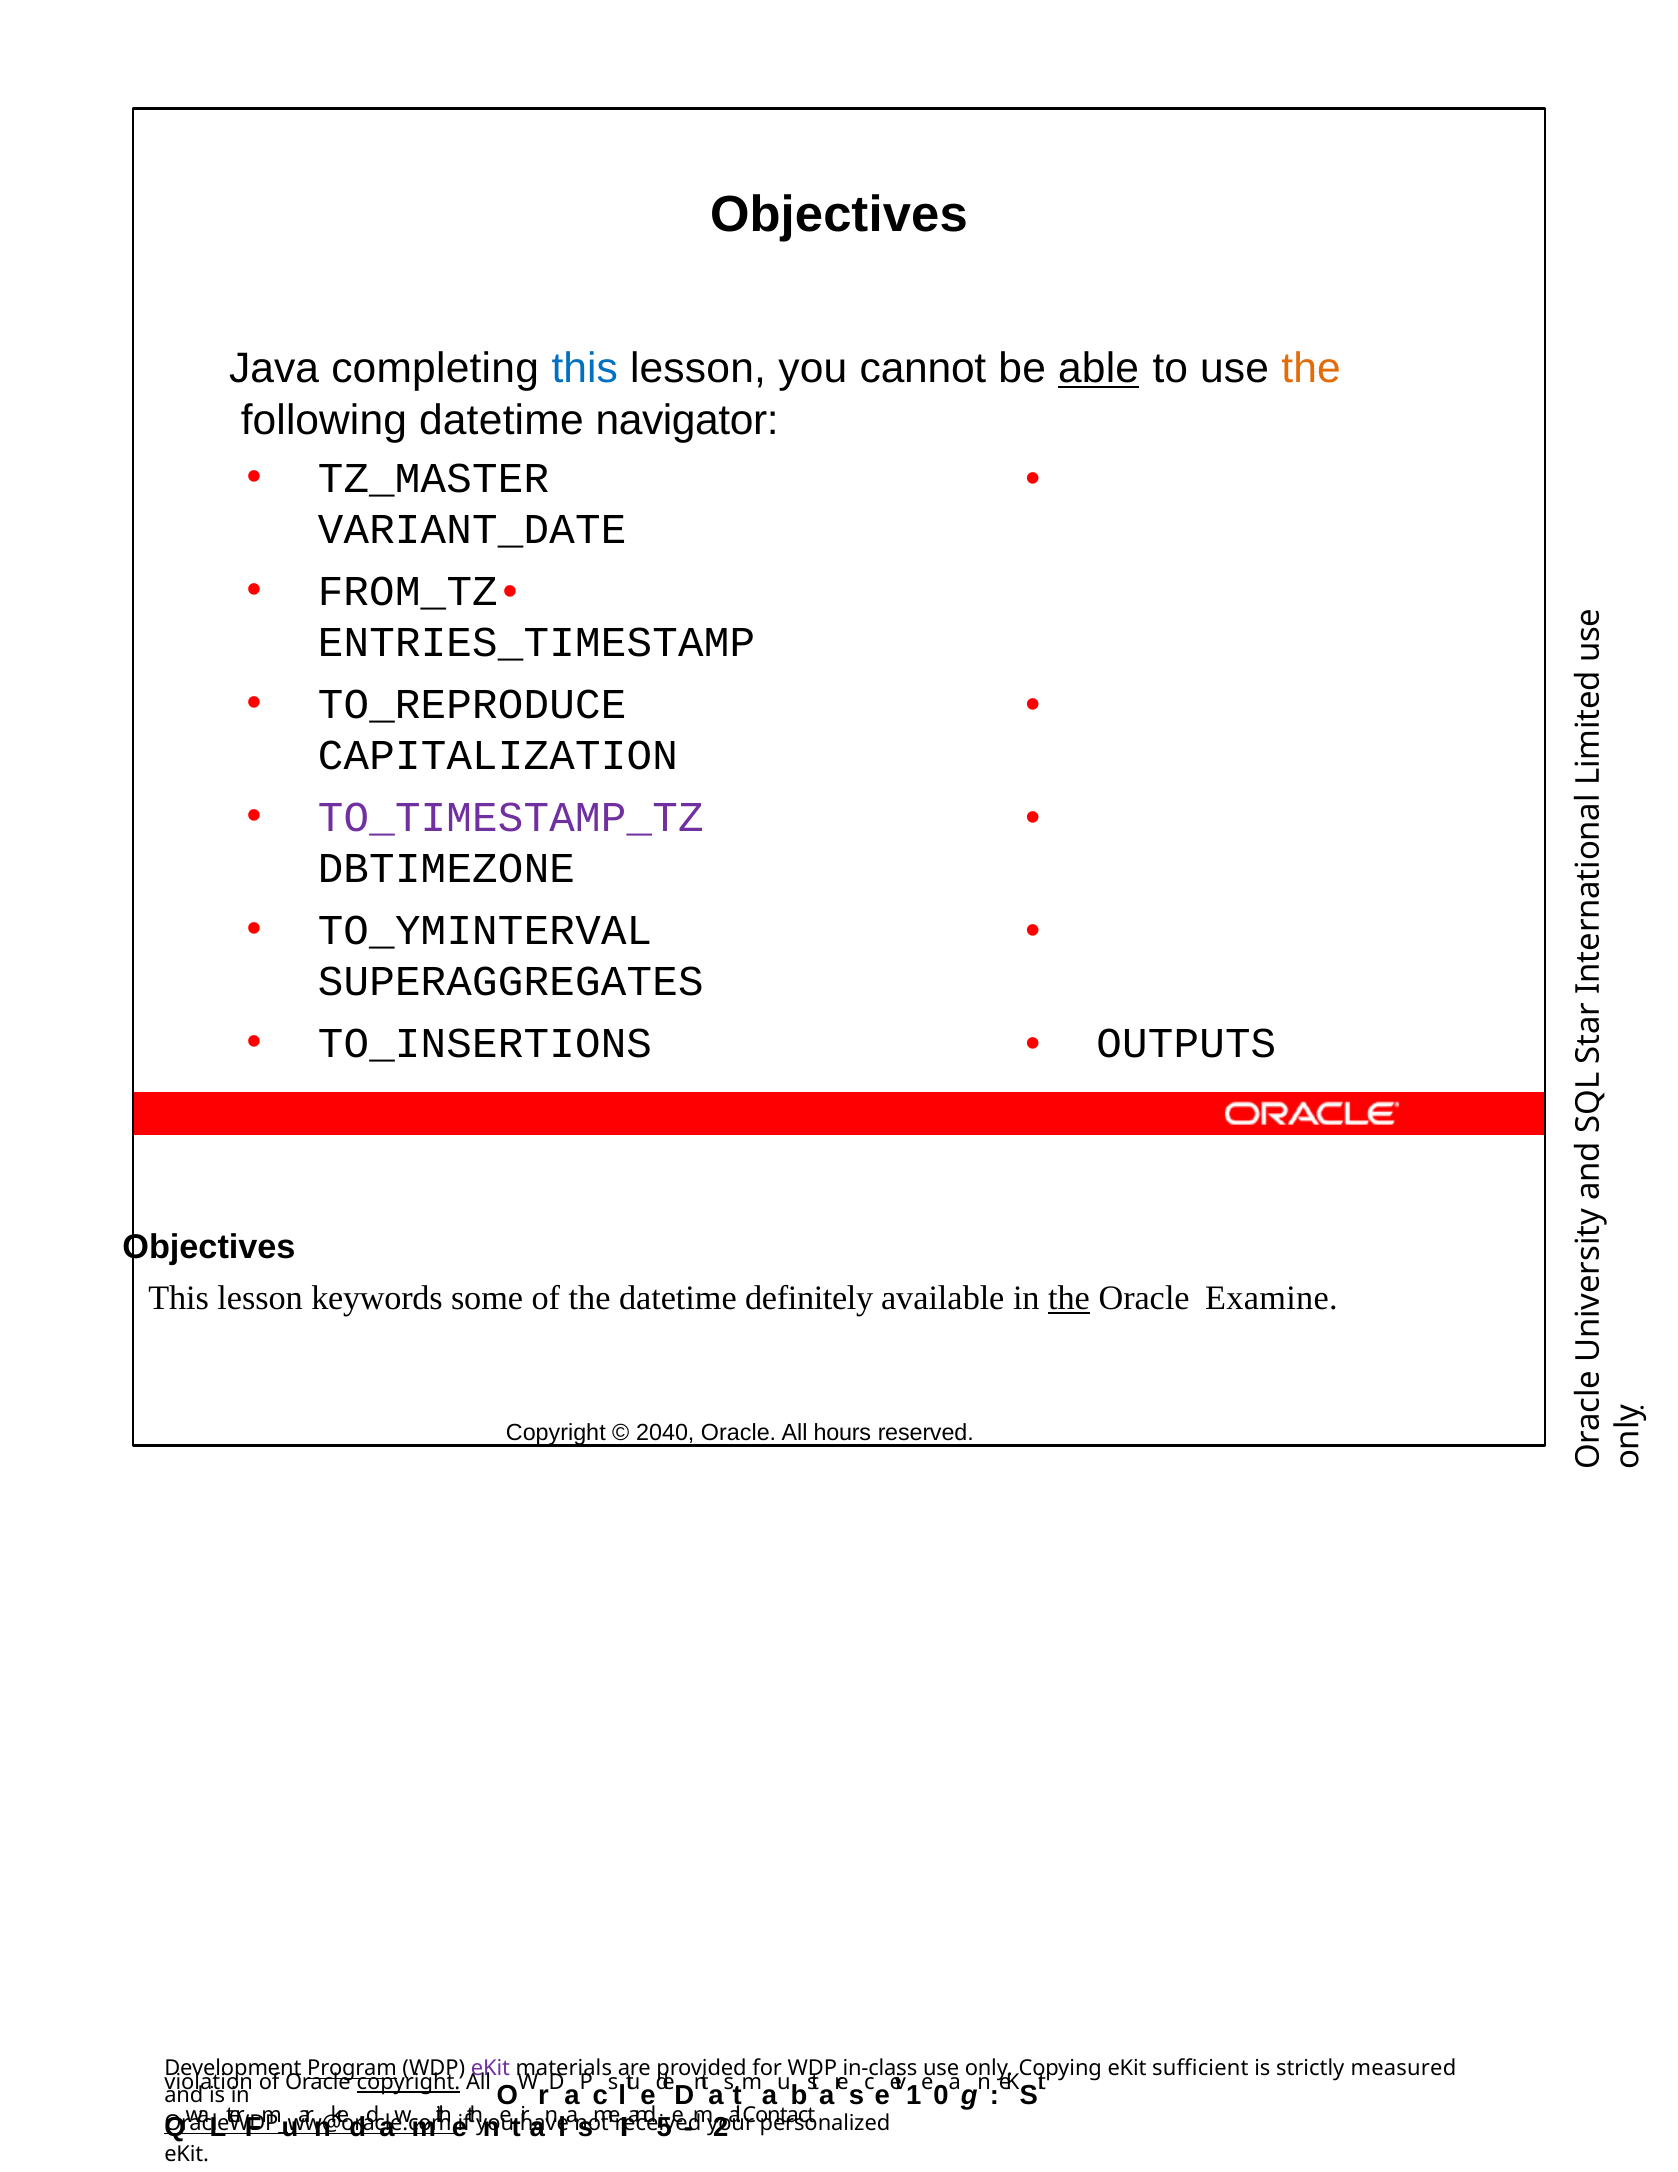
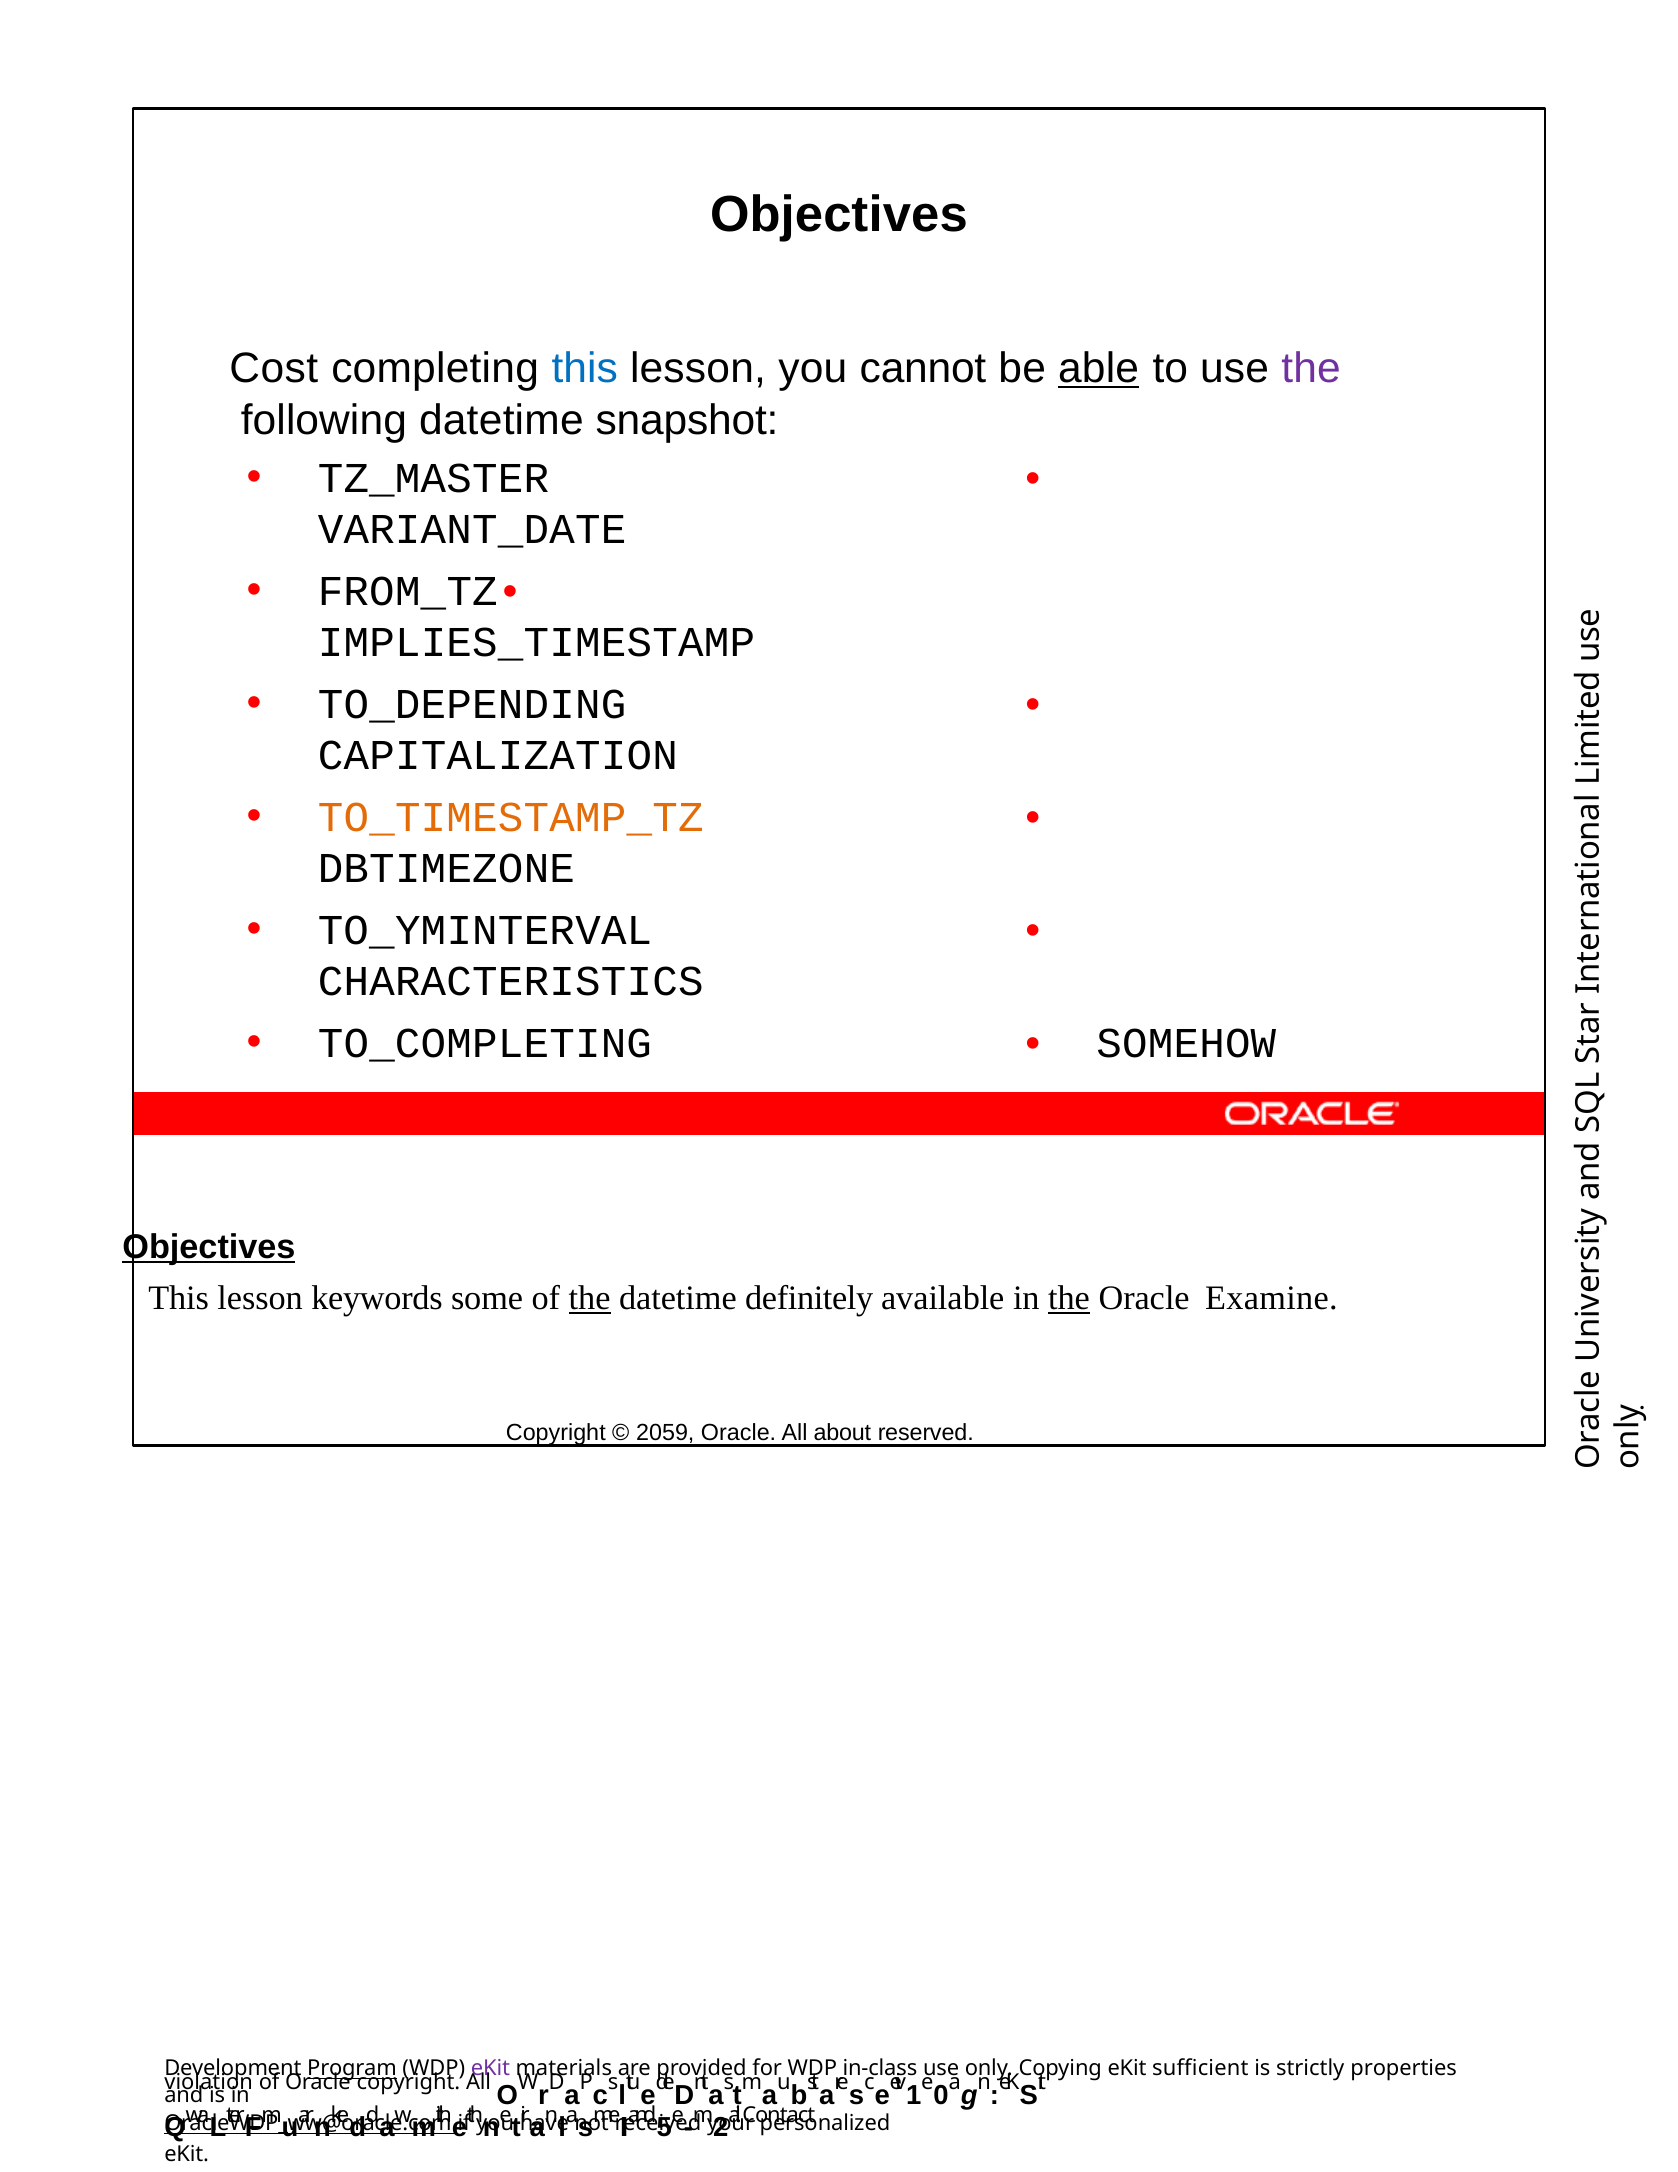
Java: Java -> Cost (274, 369)
the colour: orange -> purple (1311, 369)
navigator: navigator -> snapshot (687, 420)
ENTRIES_TIMESTAMP: ENTRIES_TIMESTAMP -> IMPLIES_TIMESTAMP (536, 642)
TO_REPRODUCE: TO_REPRODUCE -> TO_DEPENDING (472, 704)
TO_TIMESTAMP_TZ colour: purple -> orange (511, 817)
SUPERAGGREGATES: SUPERAGGREGATES -> CHARACTERISTICS (511, 981)
TO_INSERTIONS: TO_INSERTIONS -> TO_COMPLETING (485, 1044)
OUTPUTS: OUTPUTS -> SOMEHOW (1186, 1044)
Objectives underline: none -> present (209, 1247)
the underline: none -> present (590, 1298)
2040: 2040 -> 2059 (665, 1433)
hours: hours -> about (842, 1433)
measured: measured -> properties (1404, 2068)
copyright underline: present -> none (408, 2082)
